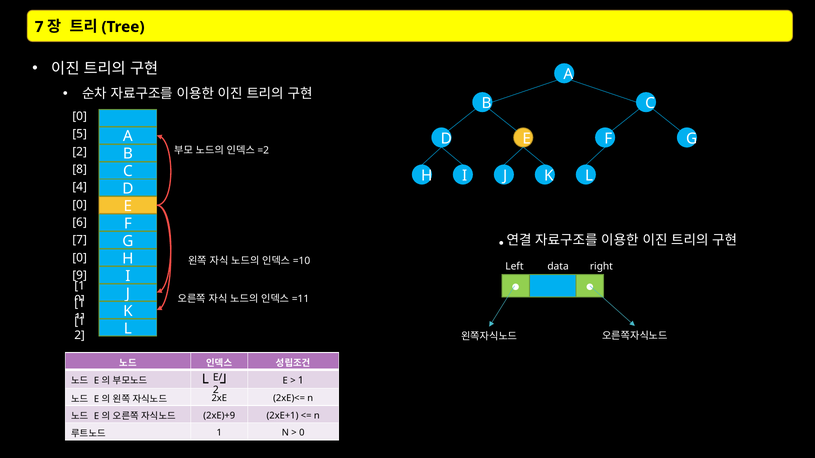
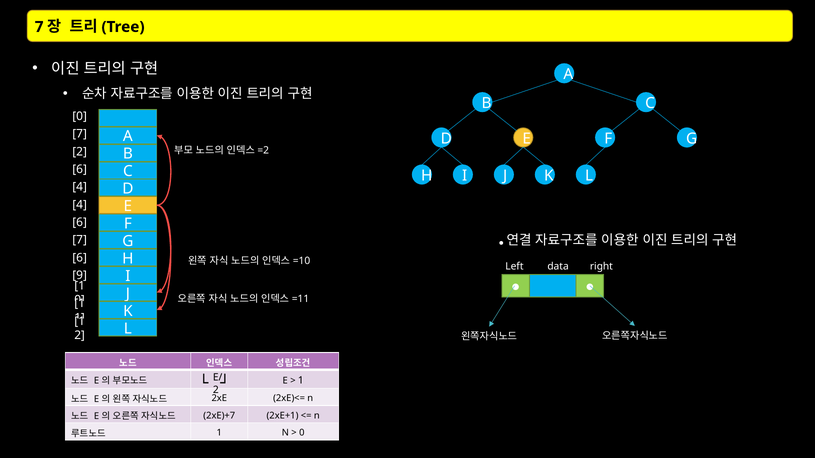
5: 5 -> 7 (80, 134)
8: 8 -> 6 (80, 169)
0: 0 -> 4 (80, 205)
0: 0 -> 6 (80, 258)
2xE)+9: 2xE)+9 -> 2xE)+7 (219, 416)
